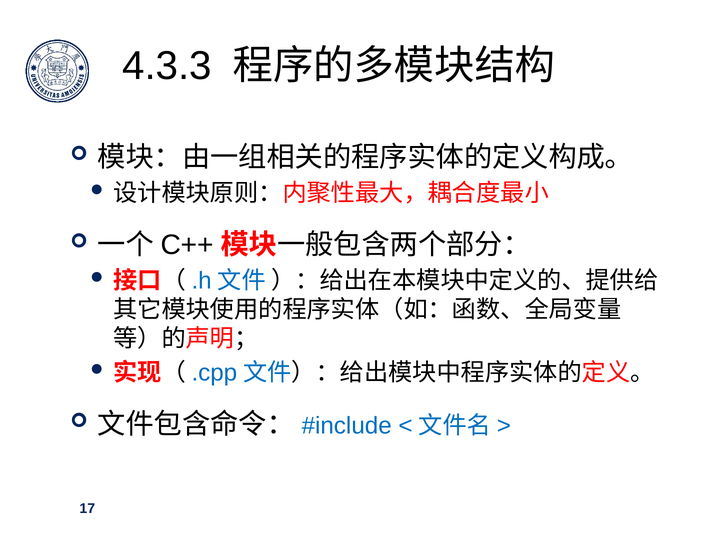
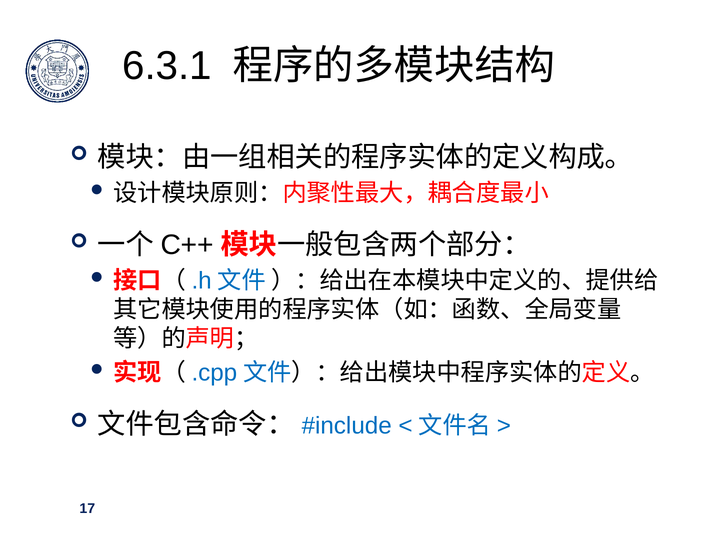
4.3.3: 4.3.3 -> 6.3.1 (167, 66)
